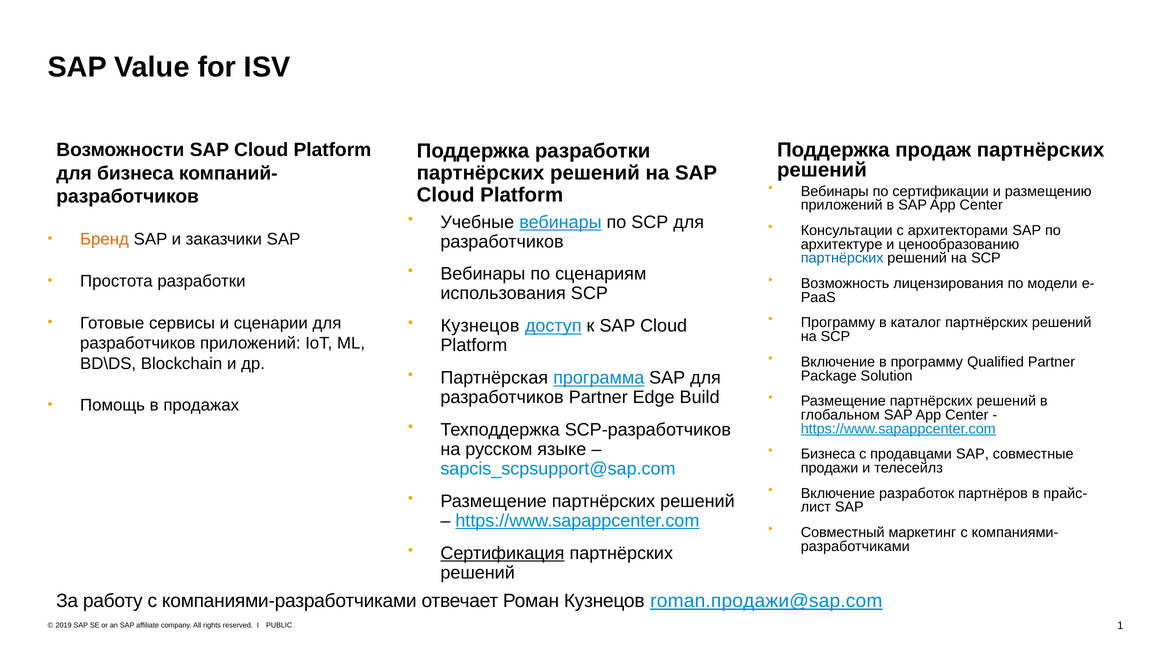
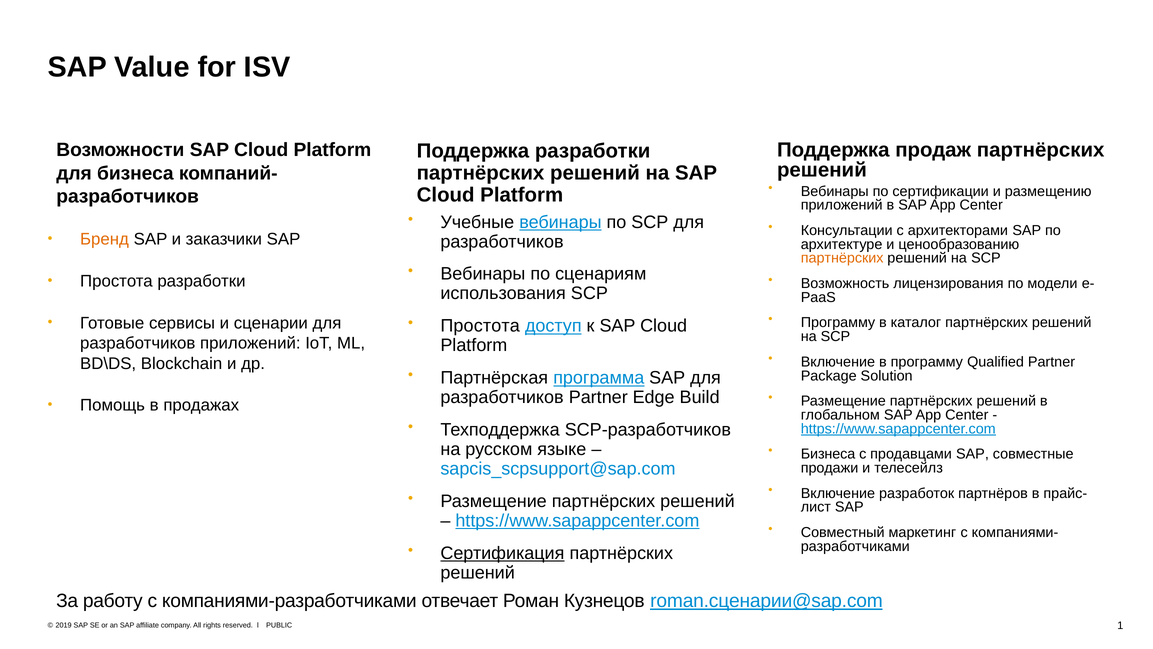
партнёрских colour: blue -> orange (842, 258)
Кузнецов: Кузнецов -> Простота (480, 326)
roman.продажи@sap.com: roman.продажи@sap.com -> roman.сценарии@sap.com (767, 600)
